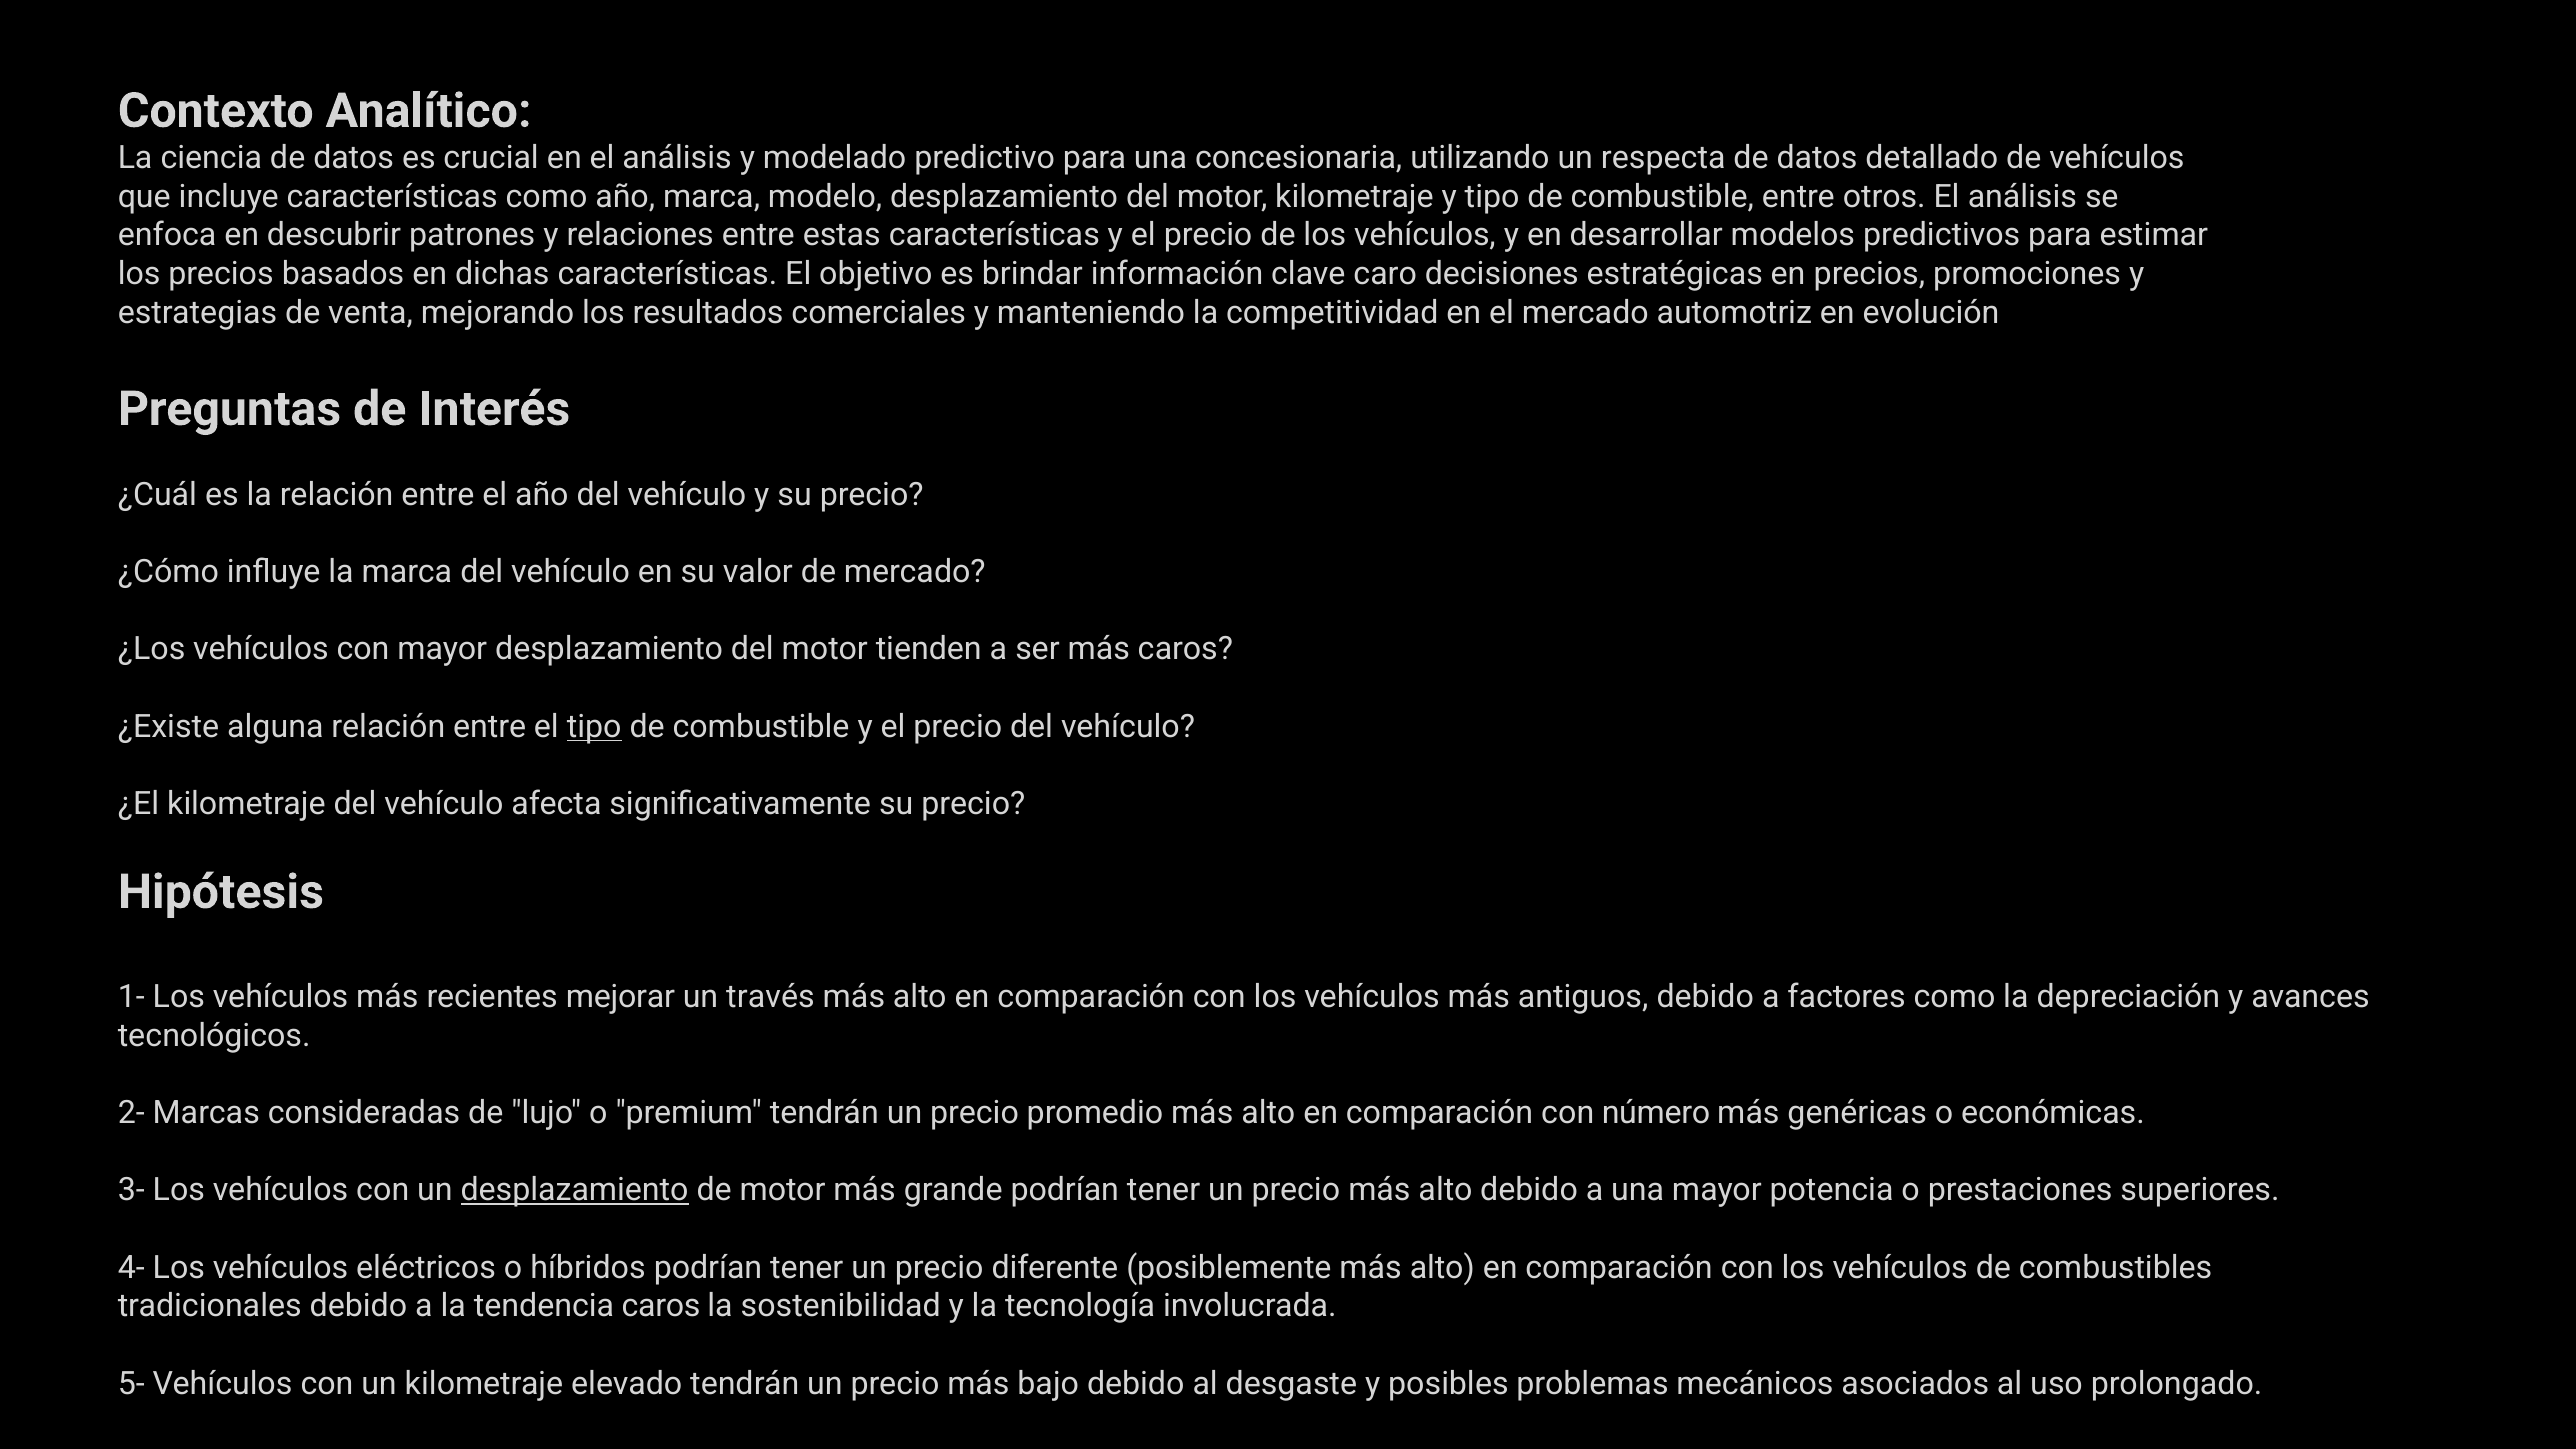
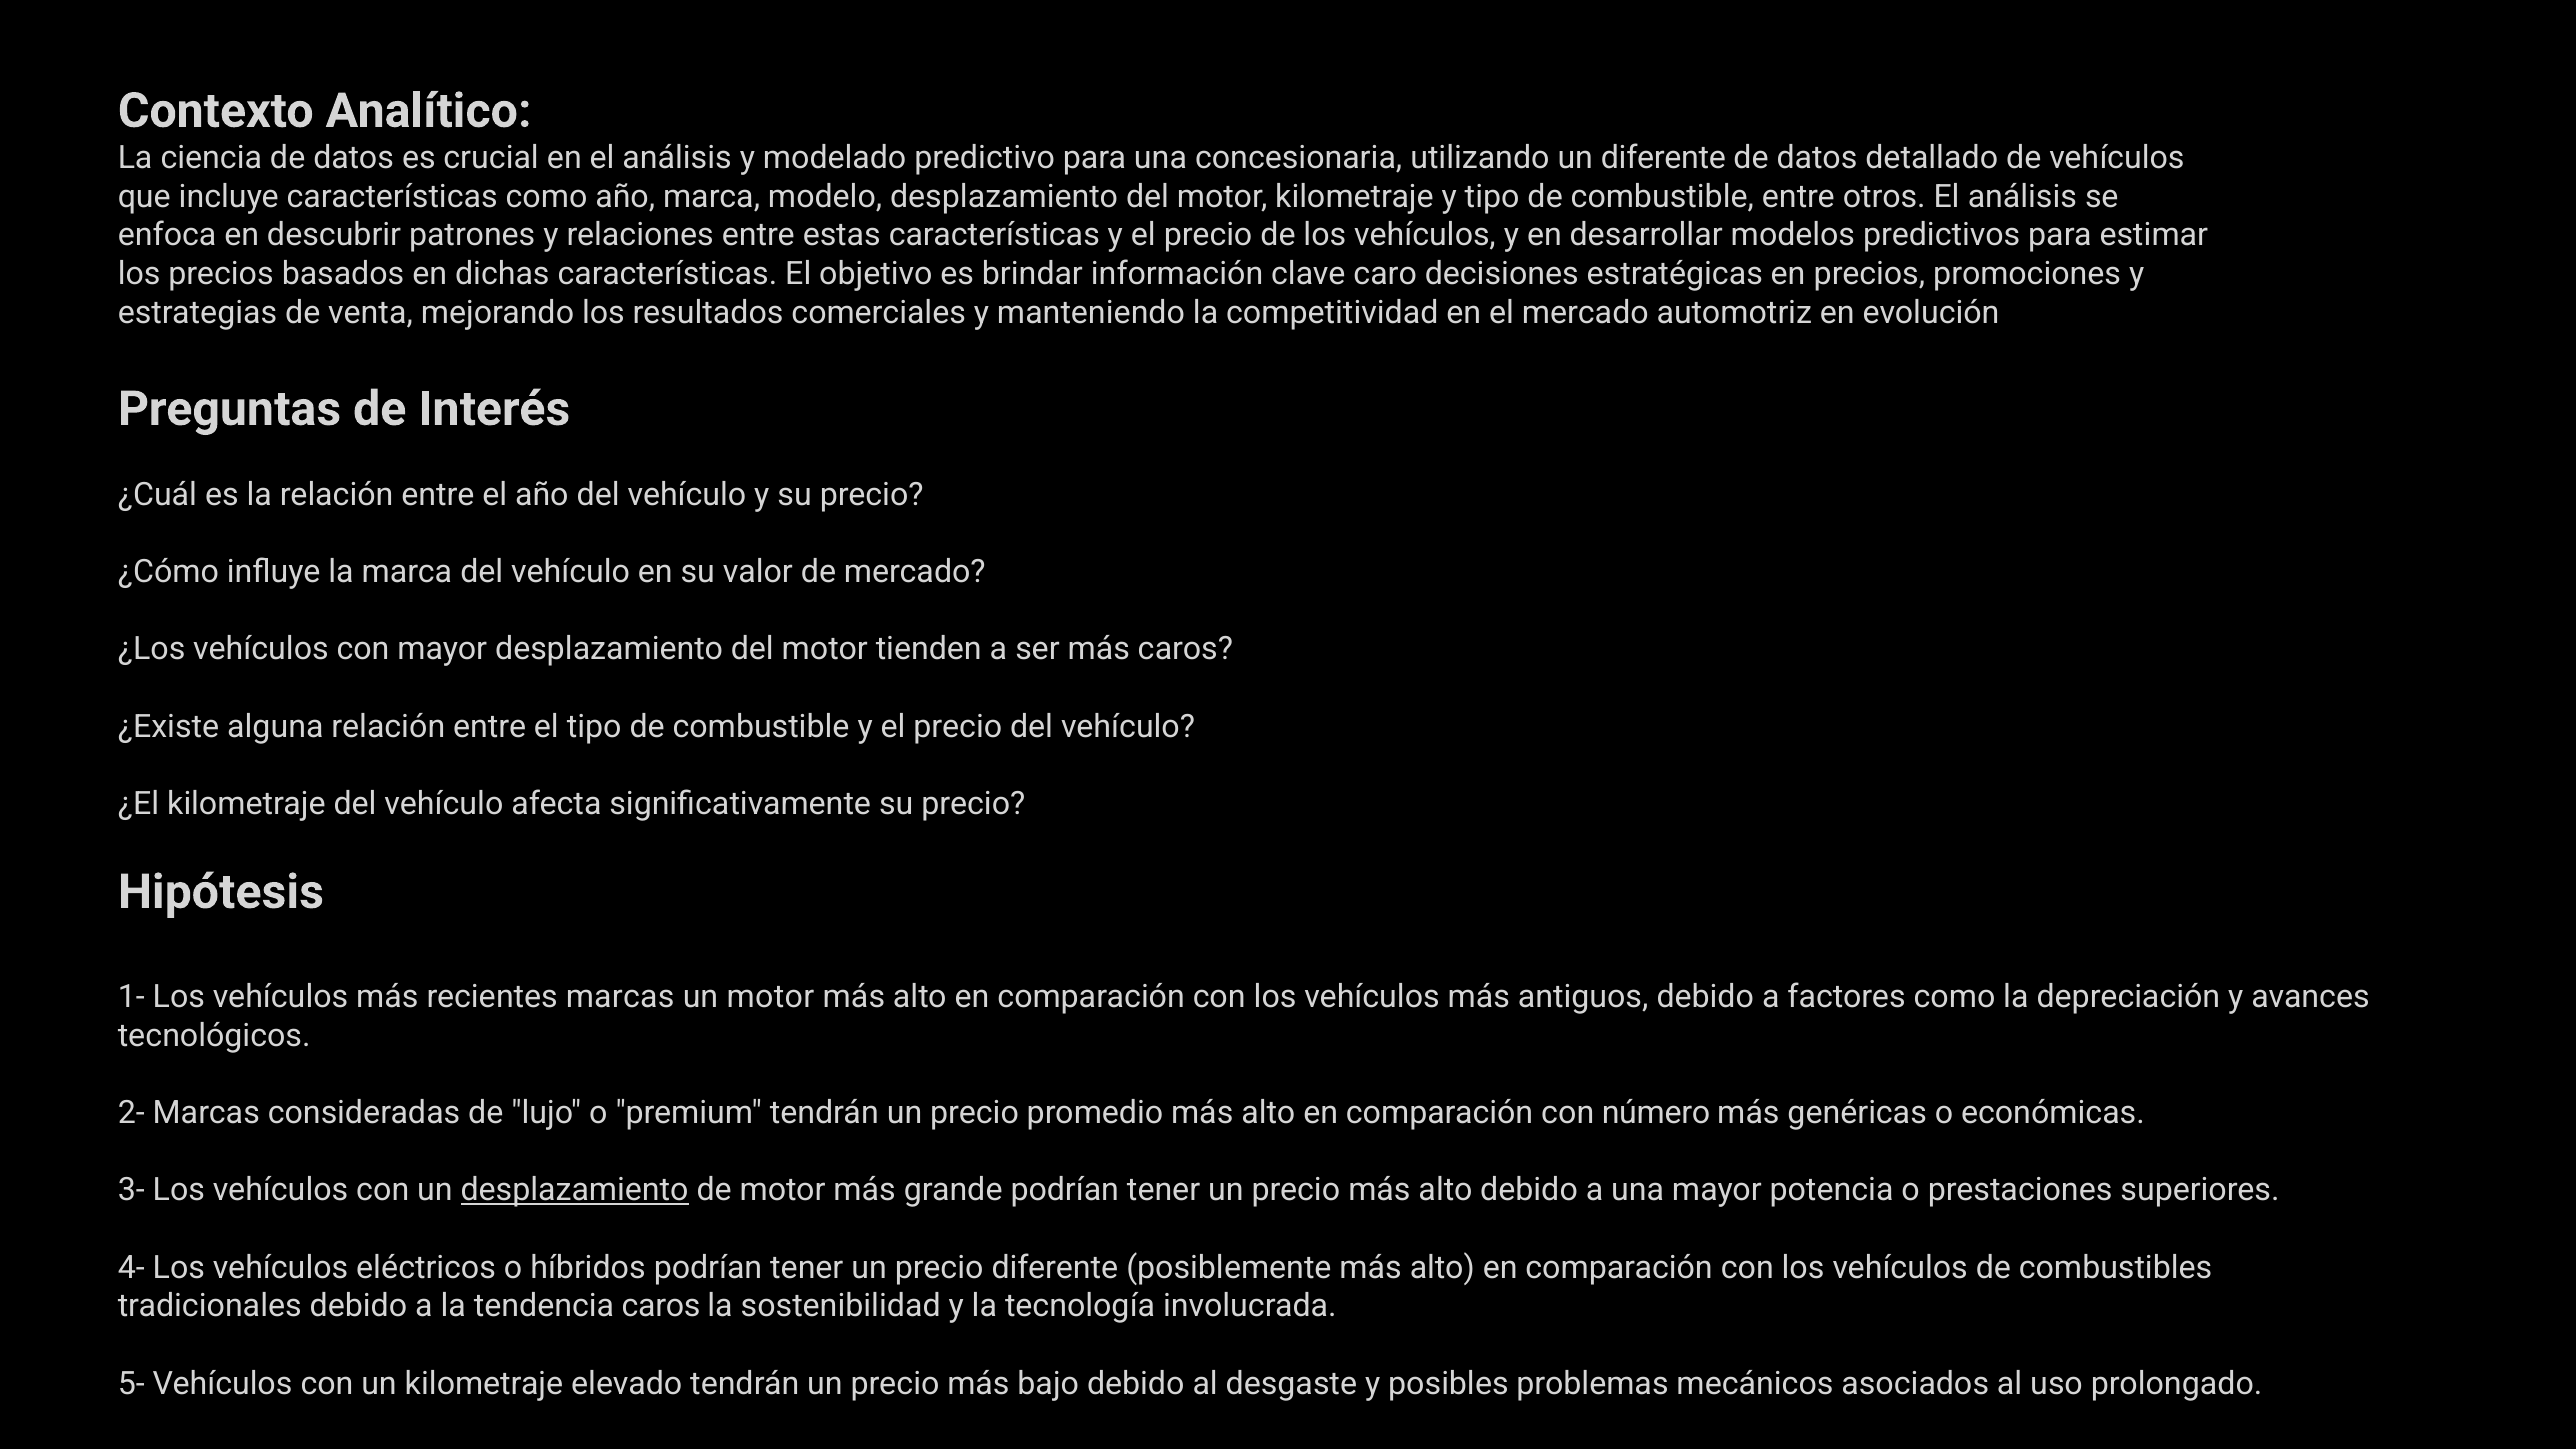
un respecta: respecta -> diferente (1663, 158)
tipo underline: present -> none (594, 727)
recientes mejorar: mejorar -> marcas (620, 997)
un través: través -> motor (770, 997)
